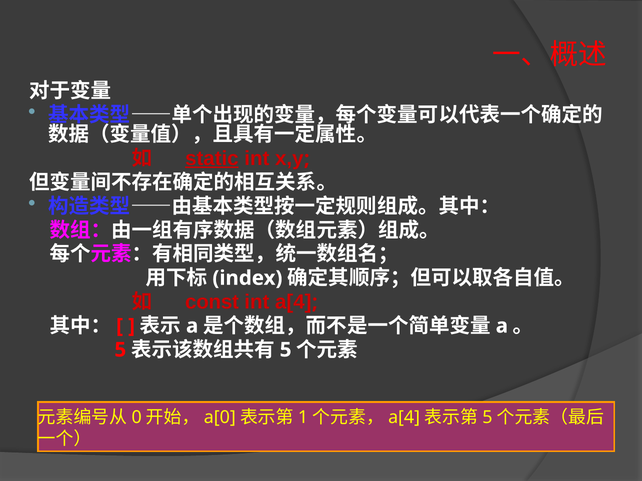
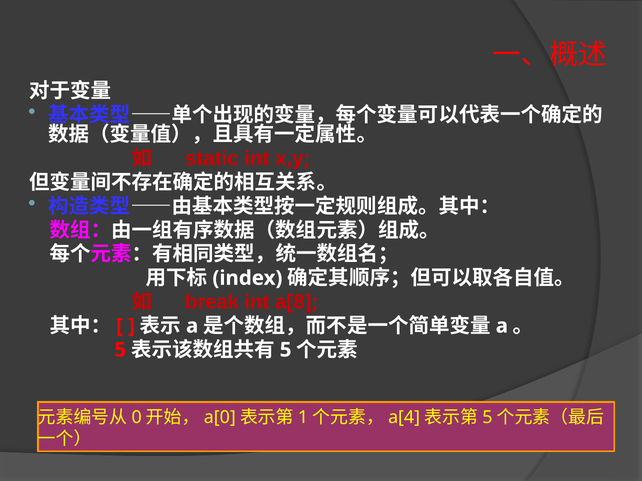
static underline: present -> none (212, 159)
const: const -> break (212, 302)
int a[4: a[4 -> a[8 (293, 302)
